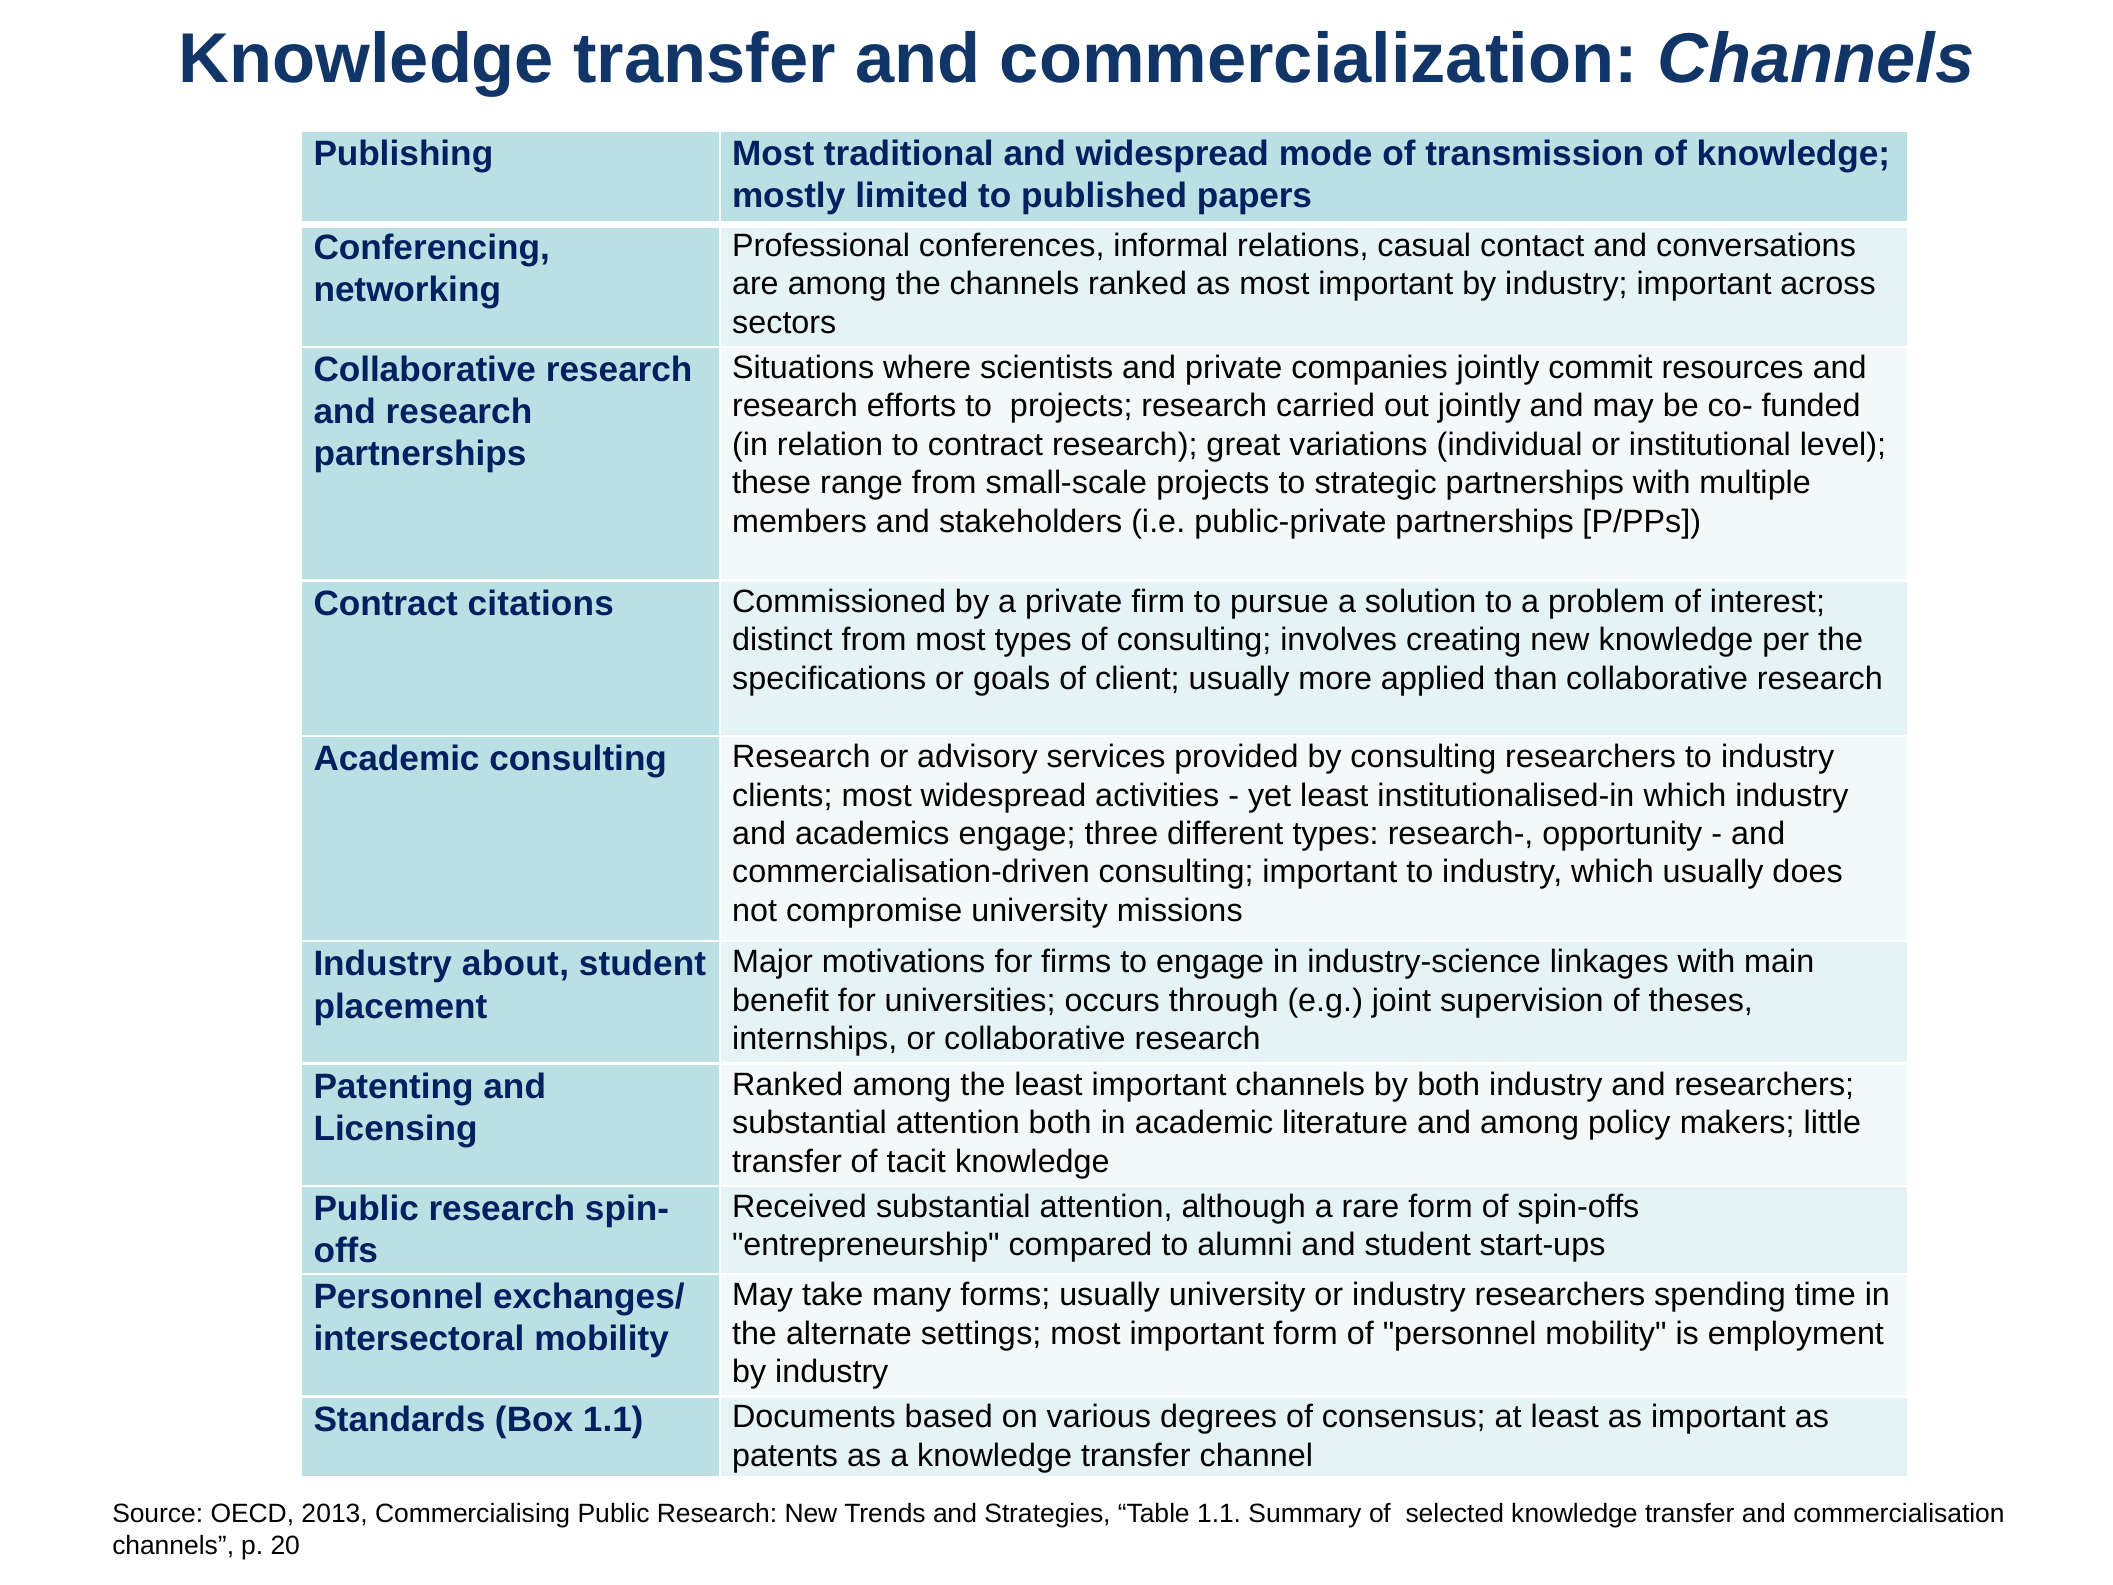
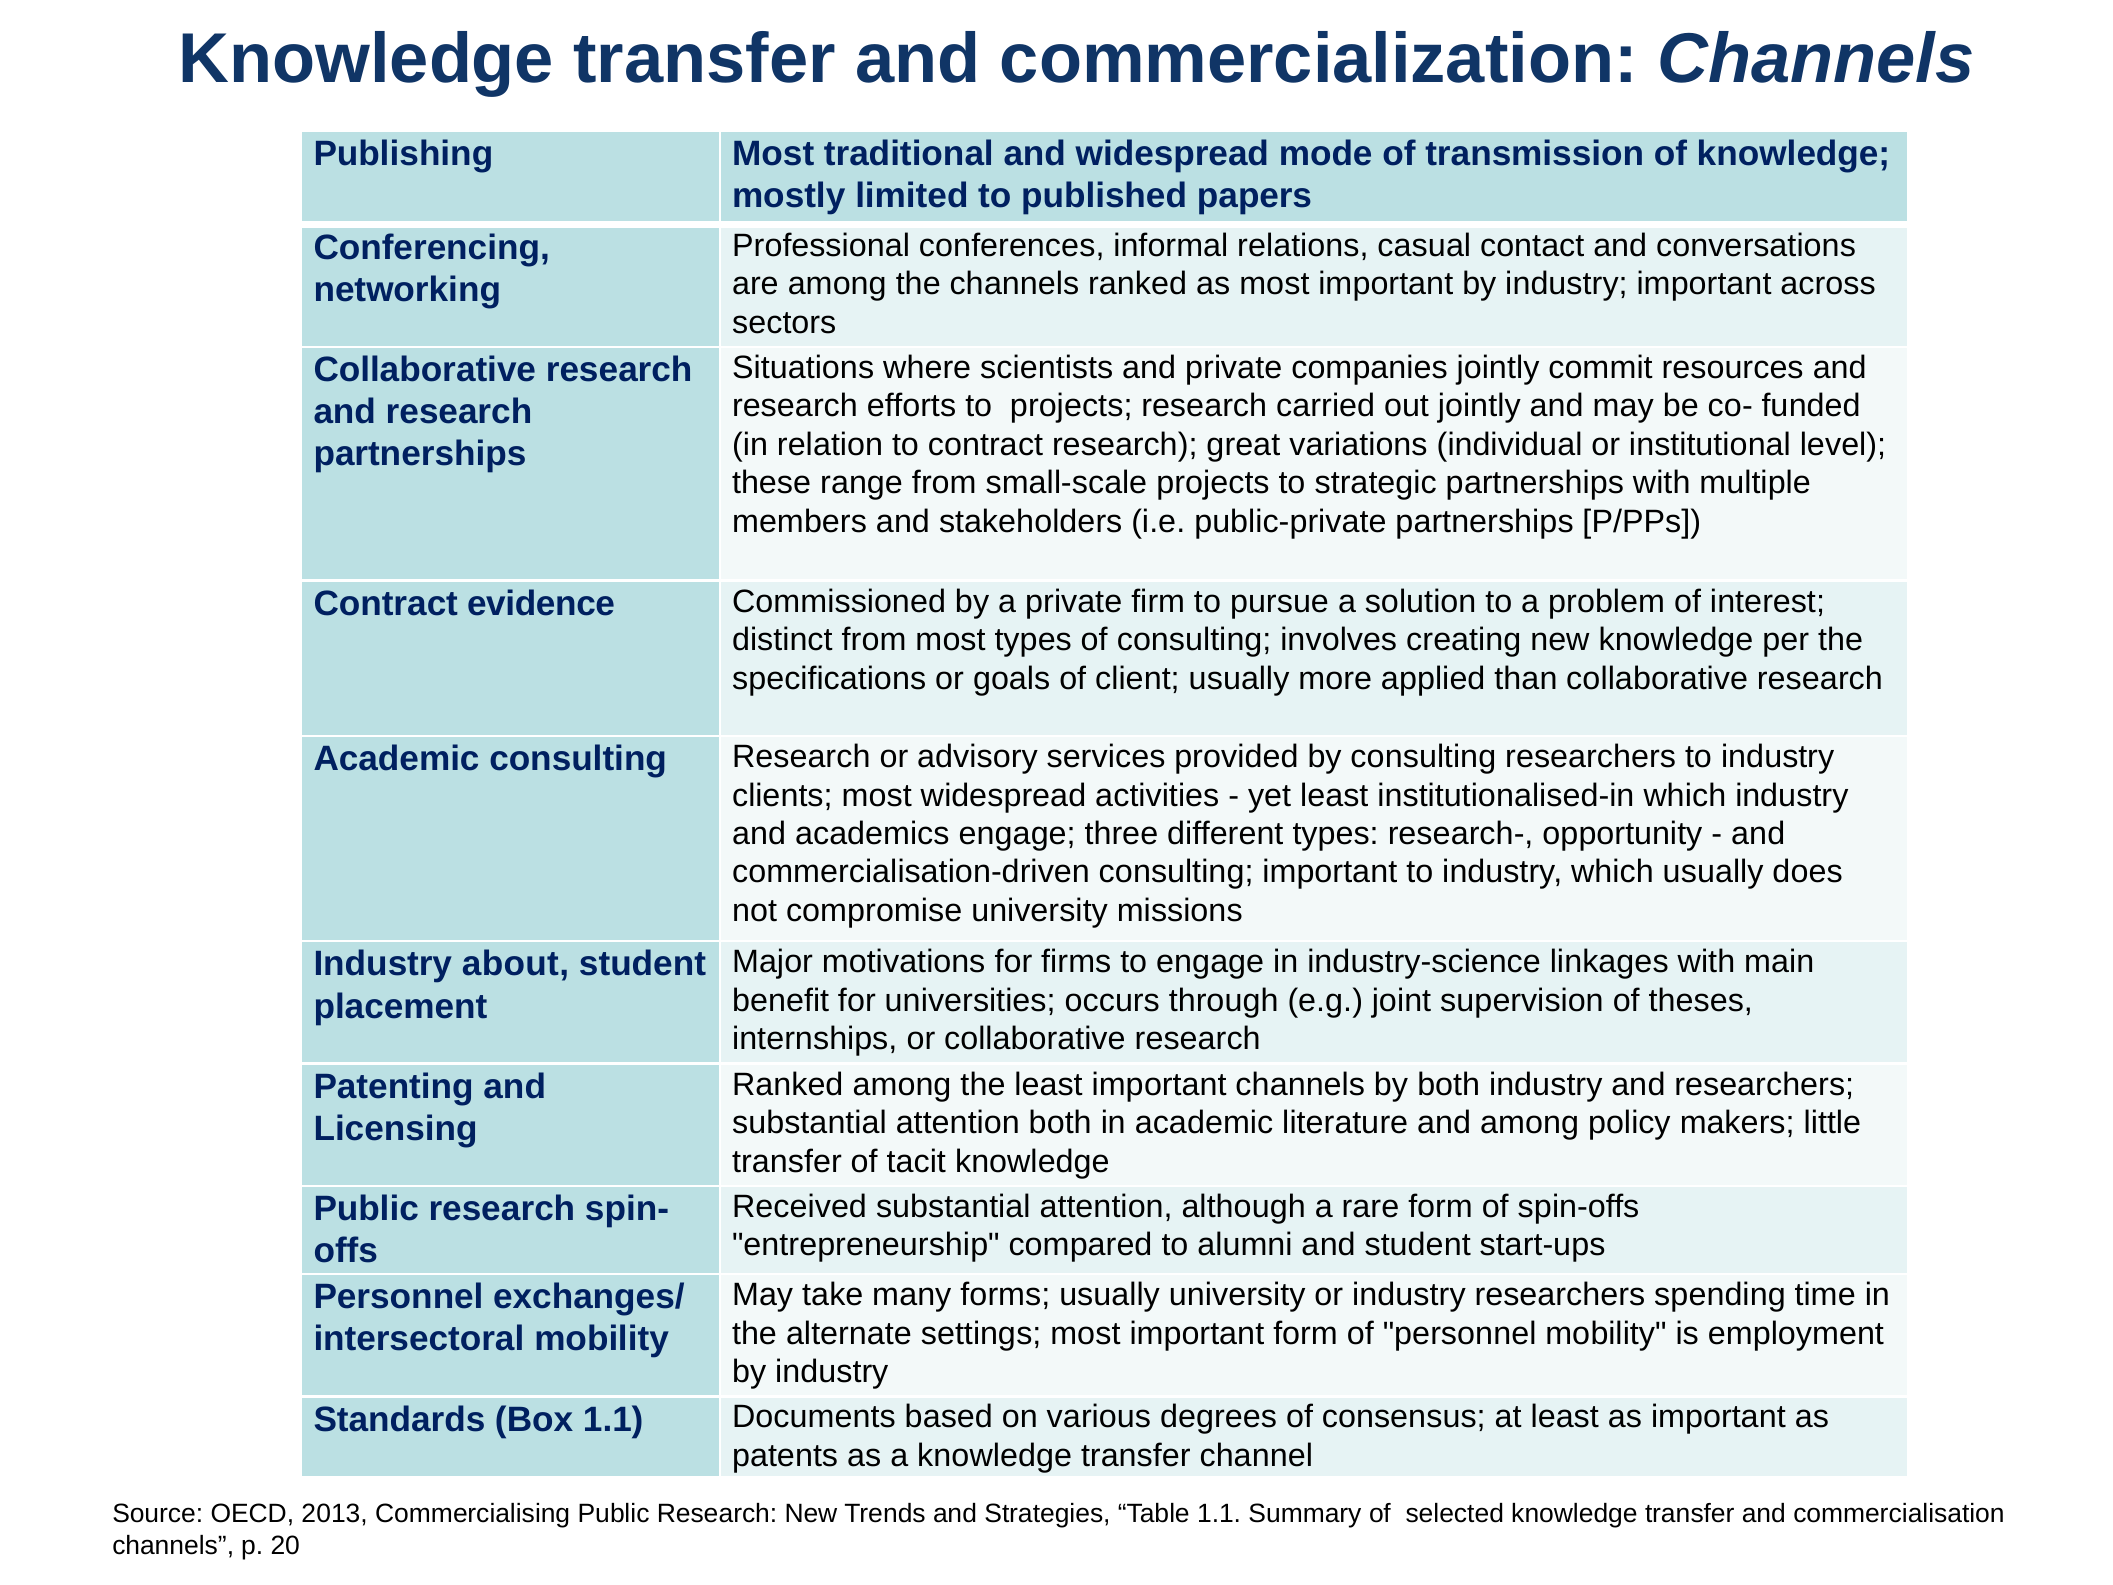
citations: citations -> evidence (541, 604)
